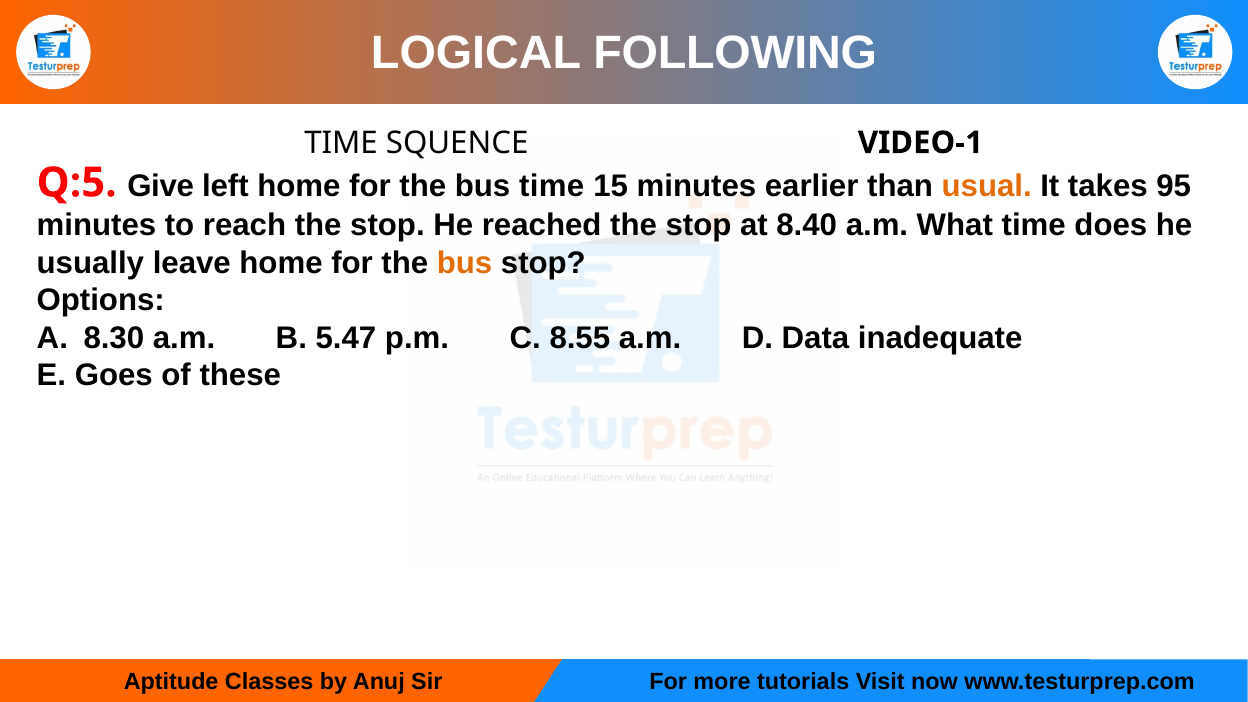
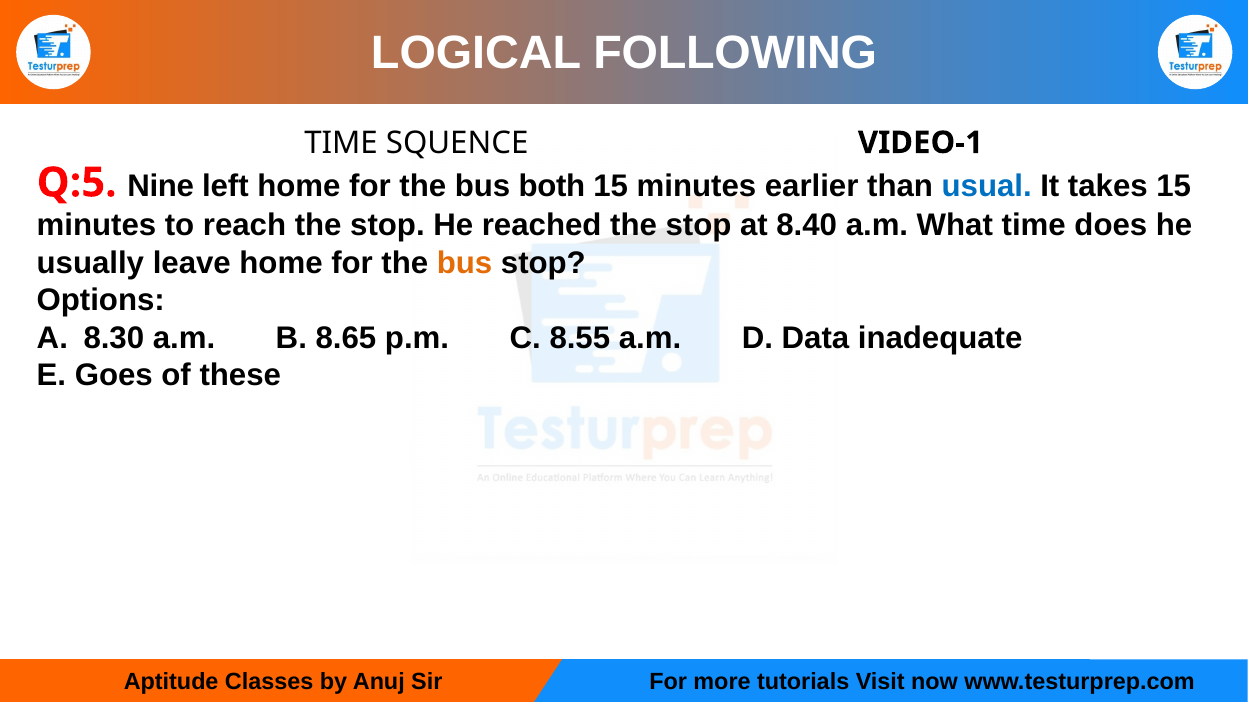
Give: Give -> Nine (161, 186)
bus time: time -> both (552, 186)
usual colour: orange -> blue (987, 186)
takes 95: 95 -> 15 (1174, 186)
5.47: 5.47 -> 8.65 (346, 338)
